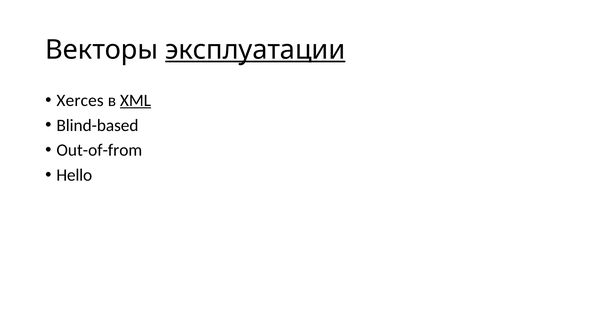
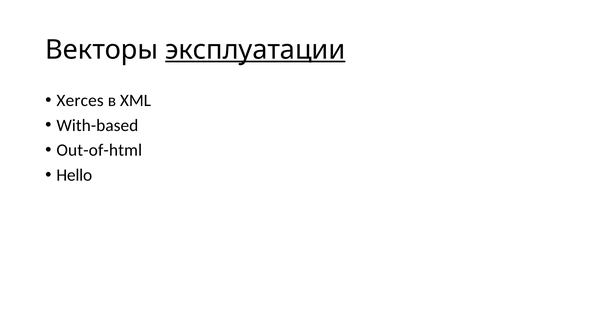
XML underline: present -> none (136, 100)
Blind-based: Blind-based -> With-based (97, 125)
Out-of-from: Out-of-from -> Out-of-html (99, 150)
